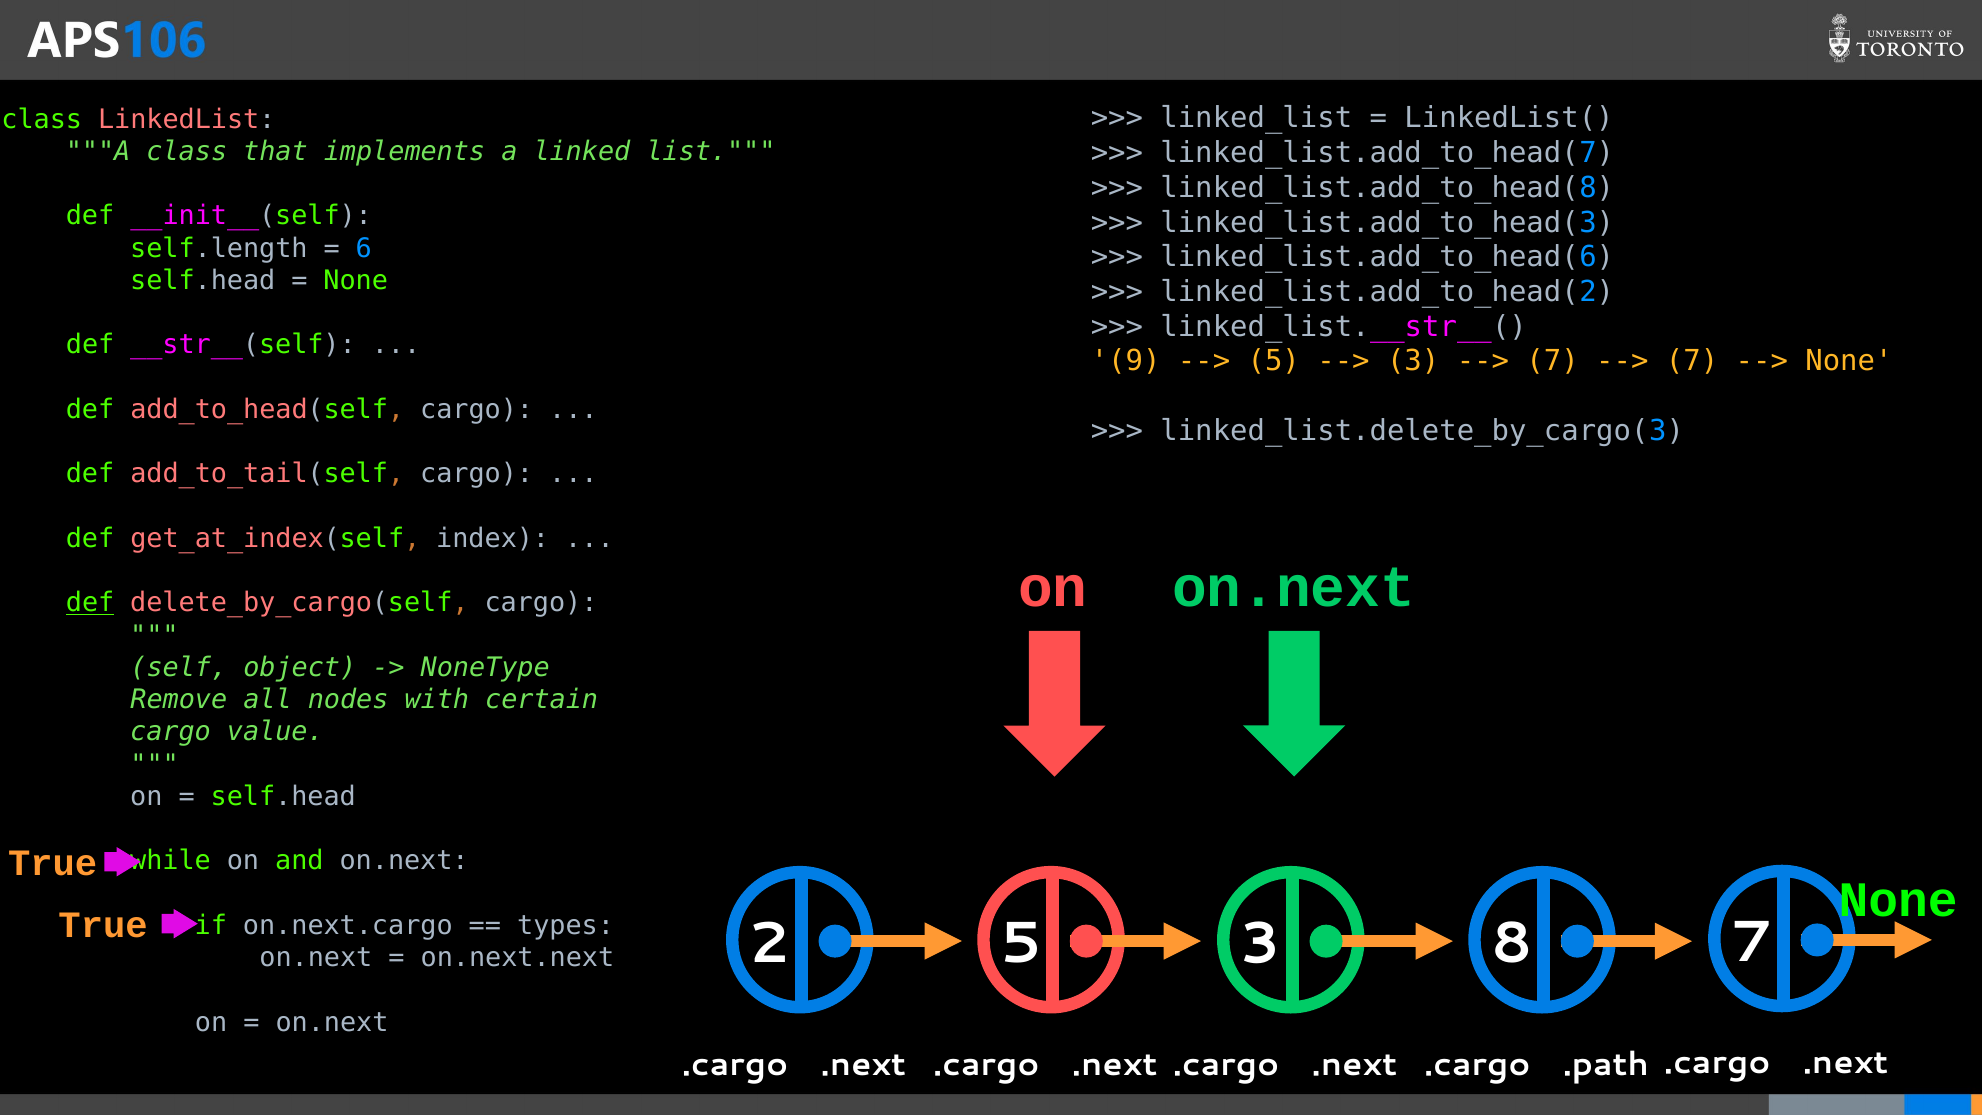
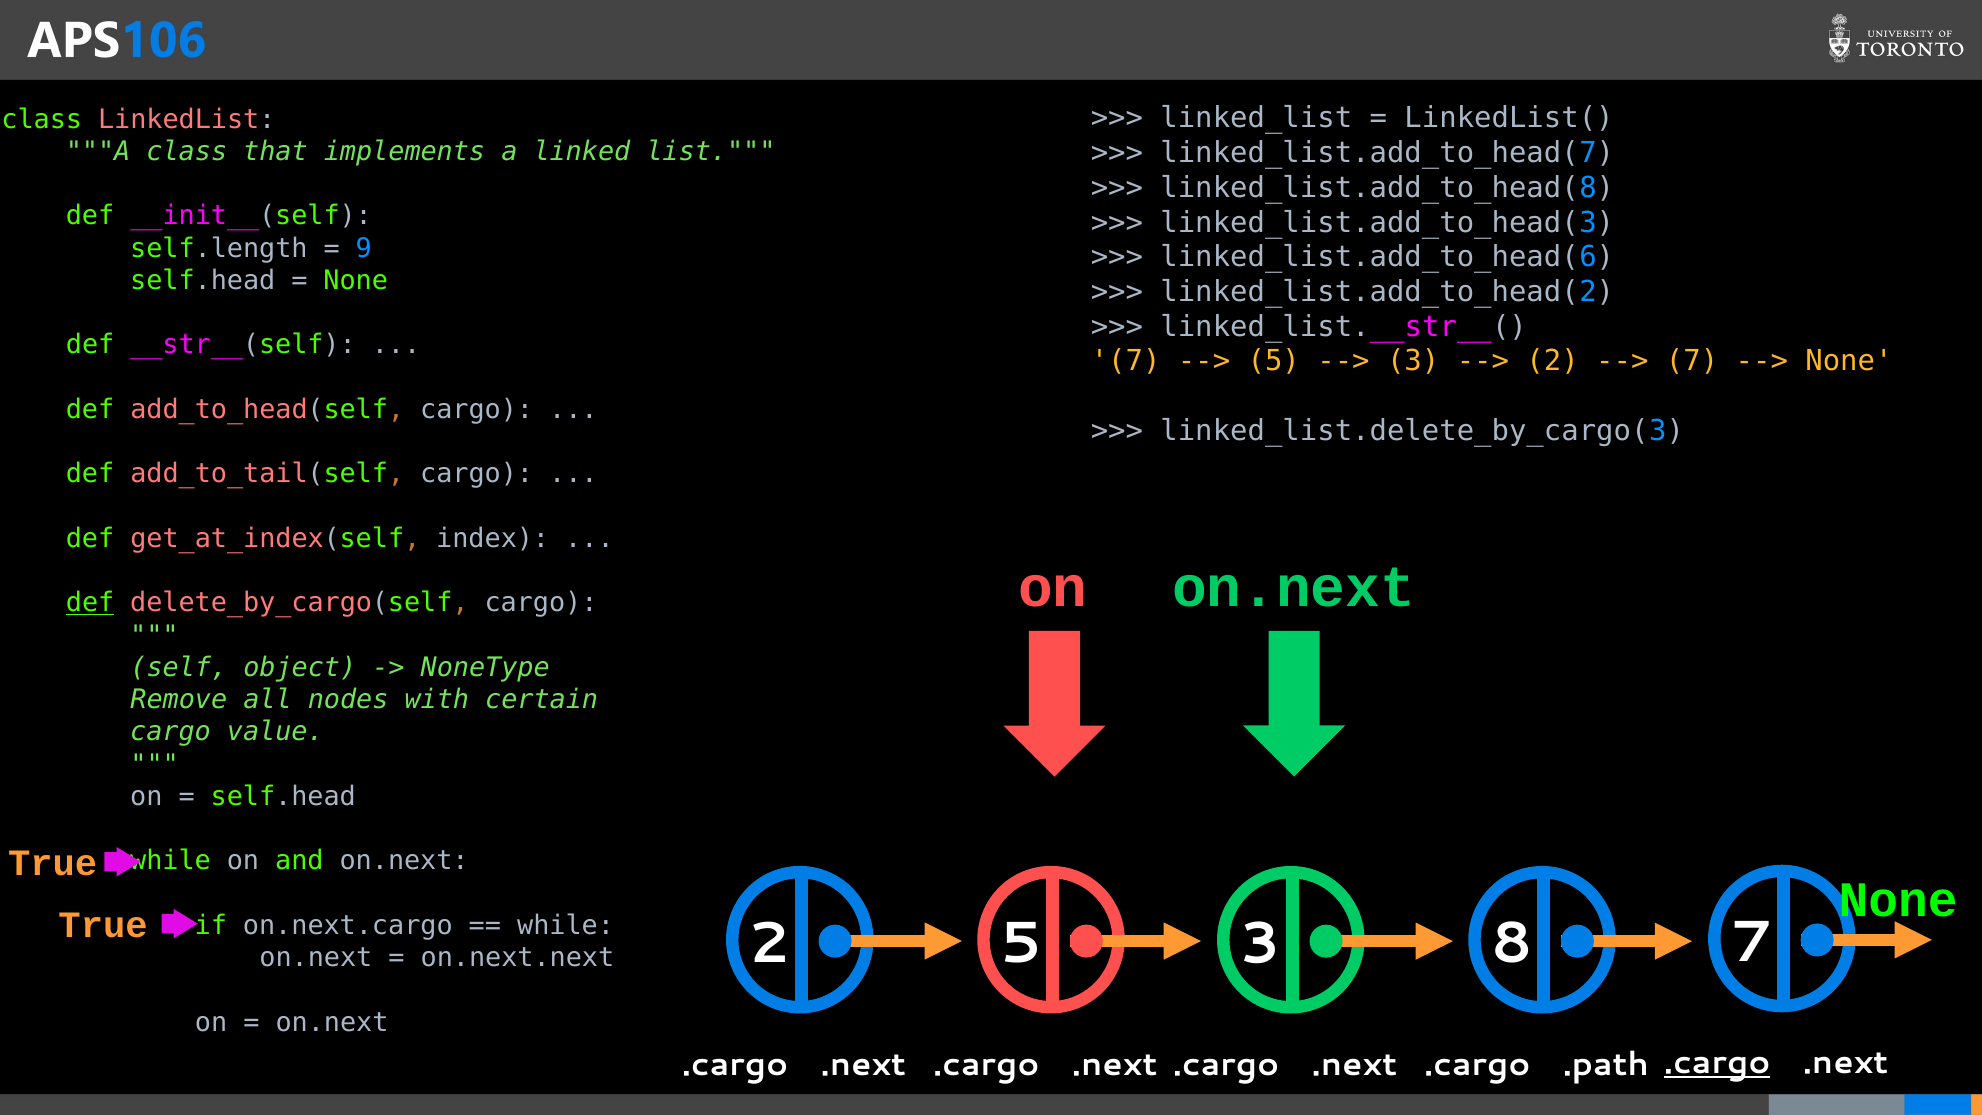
6: 6 -> 9 (364, 248)
9: 9 -> 7 (1126, 361)
7: 7 -> 2 (1553, 361)
types: types -> while (566, 925)
.cargo underline: none -> present (1717, 1063)
